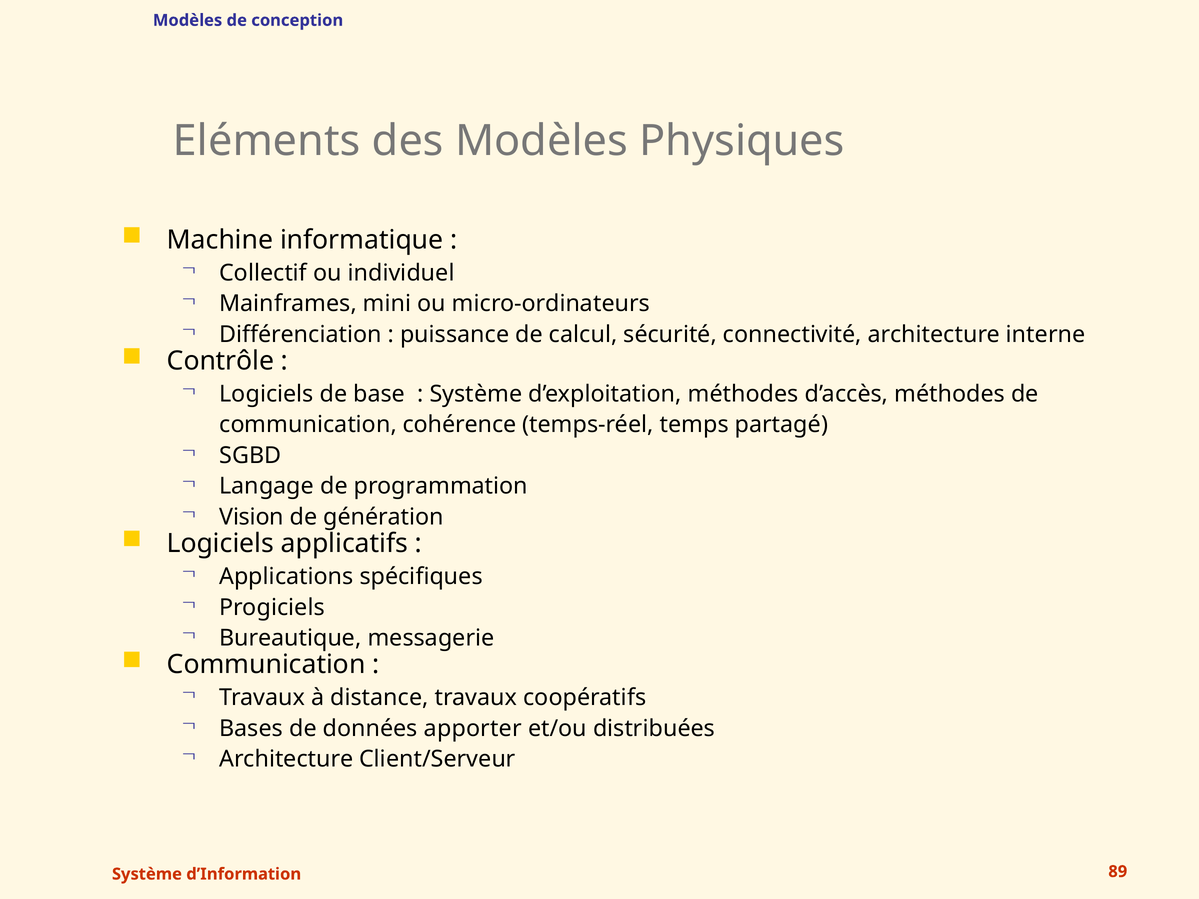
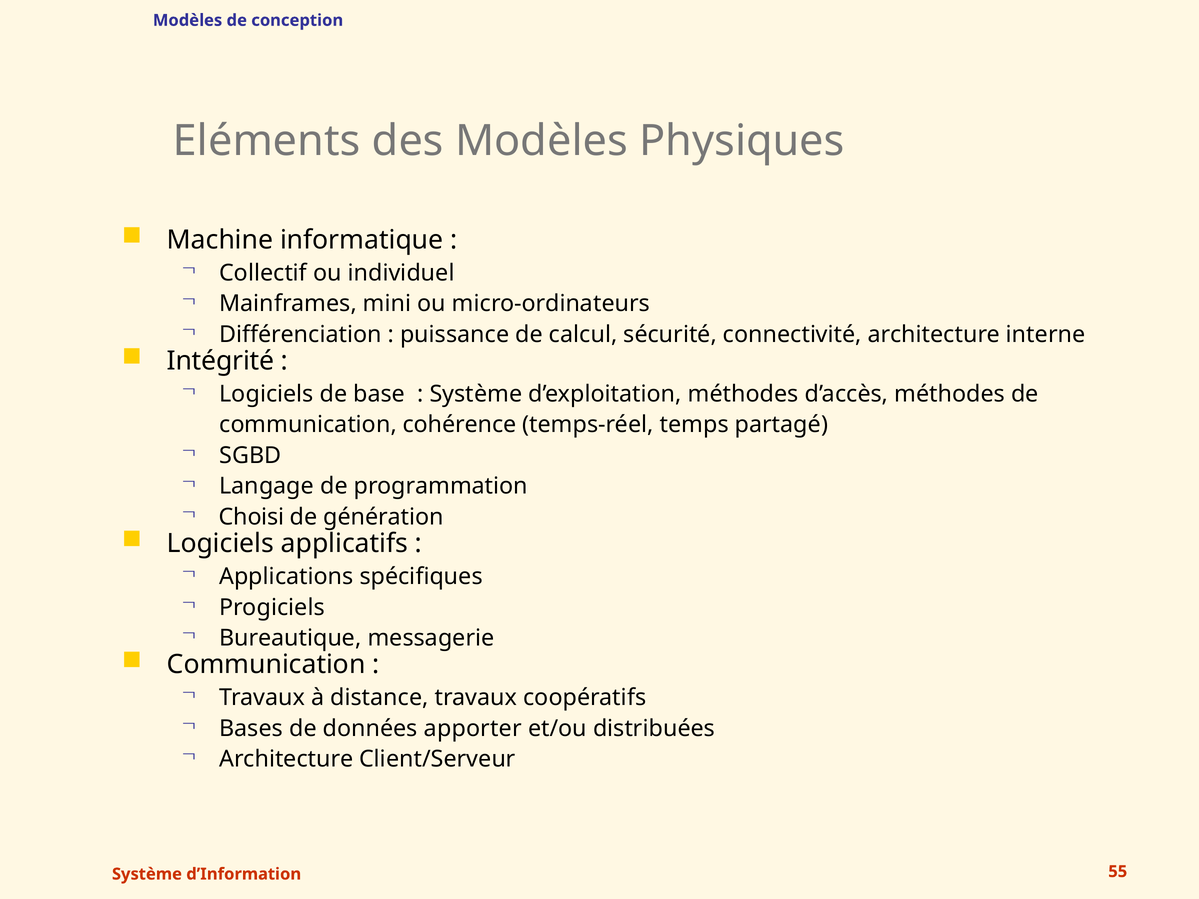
Contrôle: Contrôle -> Intégrité (221, 361)
Vision: Vision -> Choisi (252, 517)
89: 89 -> 55 (1118, 872)
